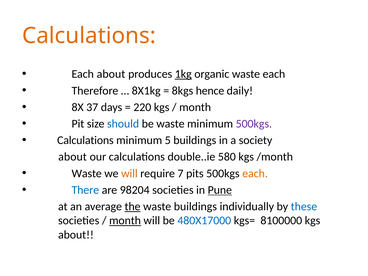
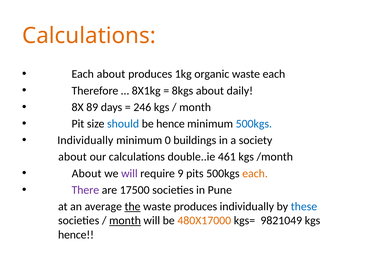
1kg underline: present -> none (183, 74)
8kgs hence: hence -> about (210, 91)
37: 37 -> 89 (92, 107)
220: 220 -> 246 (142, 107)
be waste: waste -> hence (170, 124)
500kgs colour: purple -> blue (254, 124)
Calculations: Calculations -> Individually (85, 140)
5: 5 -> 0 (168, 140)
580: 580 -> 461 (227, 157)
Waste: Waste -> About (87, 173)
will colour: orange -> purple (129, 173)
7: 7 -> 9 (181, 173)
There colour: blue -> purple (85, 190)
98204: 98204 -> 17500 (135, 190)
Pune underline: present -> none (220, 190)
waste buildings: buildings -> produces (195, 206)
480X17000 colour: blue -> orange (204, 221)
8100000: 8100000 -> 9821049 (281, 221)
about: about -> hence (76, 235)
